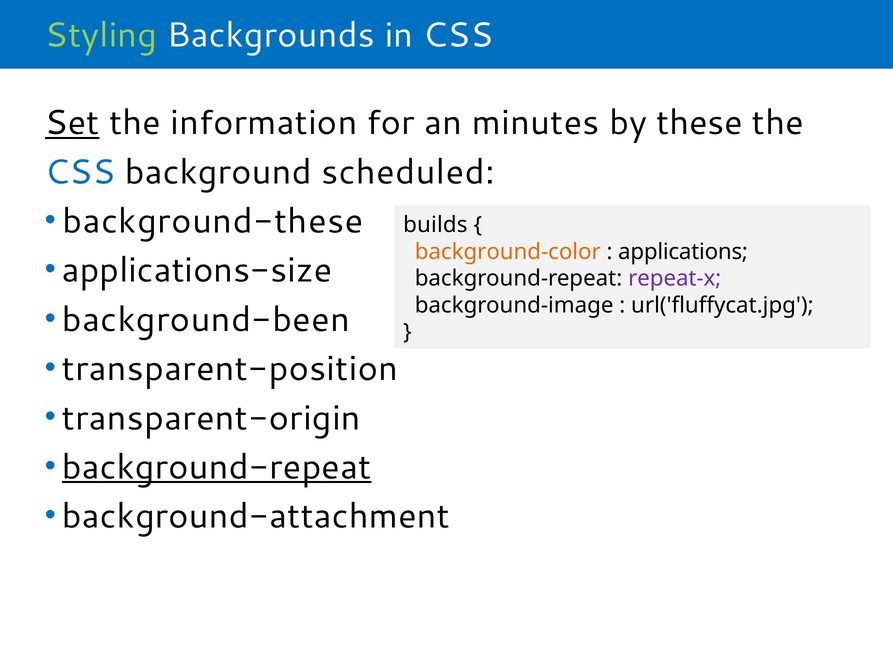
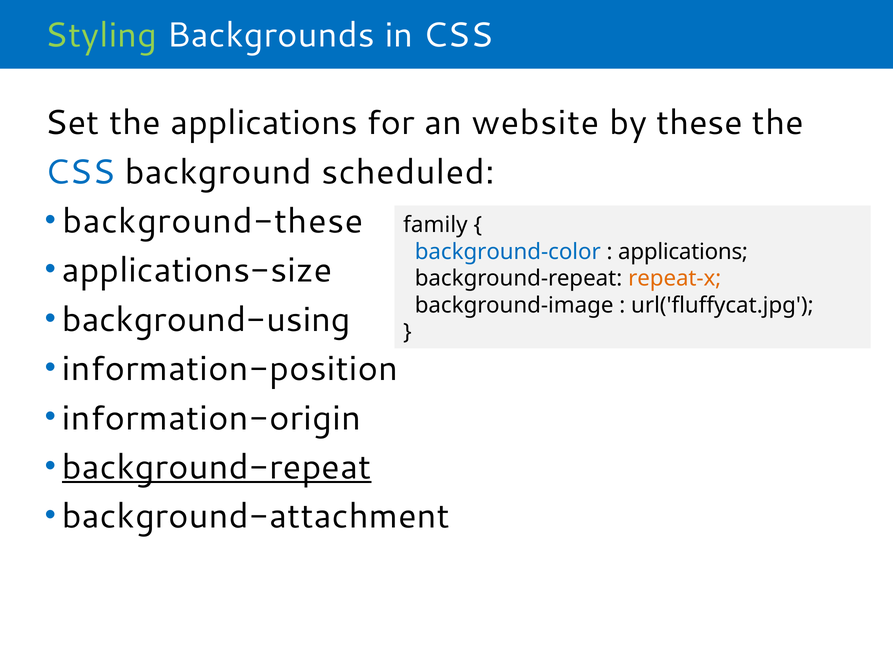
Set underline: present -> none (72, 123)
the information: information -> applications (264, 123)
minutes: minutes -> website (536, 123)
builds: builds -> family (435, 225)
background-color colour: orange -> blue (508, 252)
repeat-x colour: purple -> orange (675, 278)
background-been: background-been -> background-using (206, 320)
transparent-position: transparent-position -> information-position (230, 369)
transparent-origin: transparent-origin -> information-origin (211, 418)
